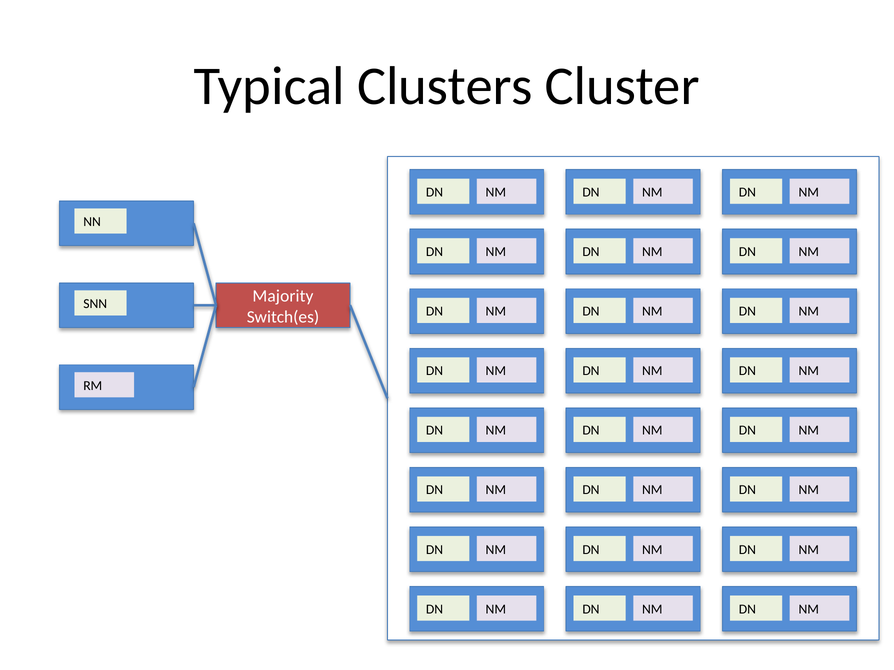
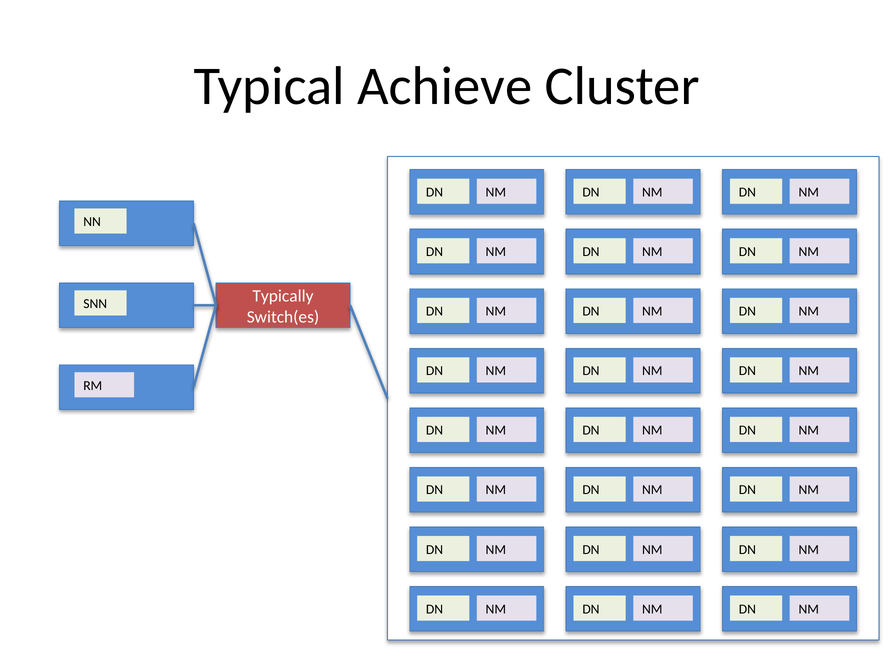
Clusters: Clusters -> Achieve (445, 87)
Majority: Majority -> Typically (283, 296)
